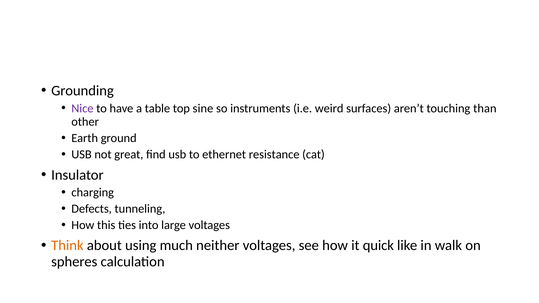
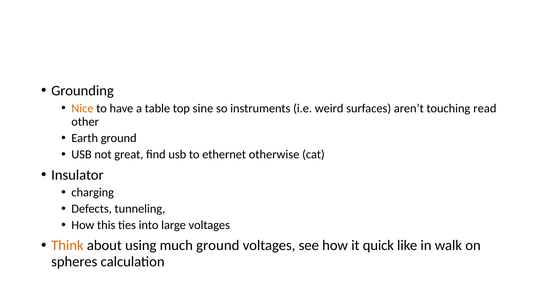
Nice colour: purple -> orange (82, 108)
than: than -> read (485, 108)
resistance: resistance -> otherwise (274, 155)
much neither: neither -> ground (218, 246)
